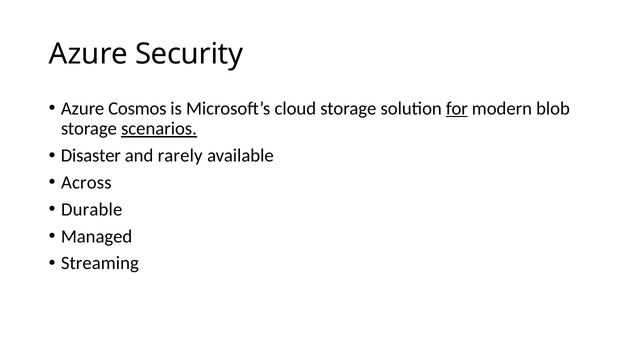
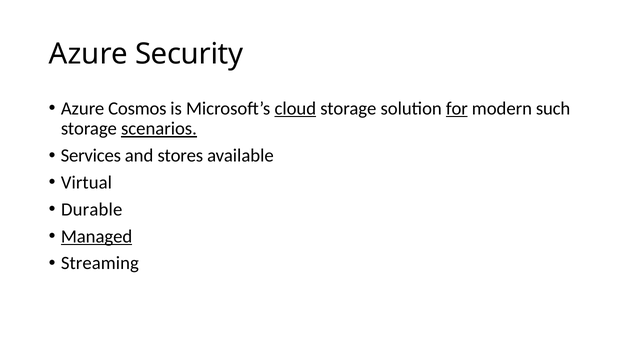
cloud underline: none -> present (295, 108)
blob: blob -> such (553, 108)
Disaster: Disaster -> Services (91, 155)
rarely: rarely -> stores (180, 155)
Across: Across -> Virtual (86, 182)
Managed underline: none -> present (97, 236)
